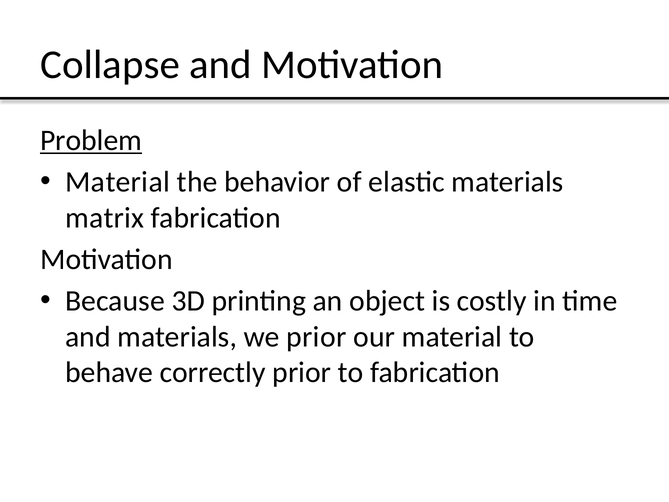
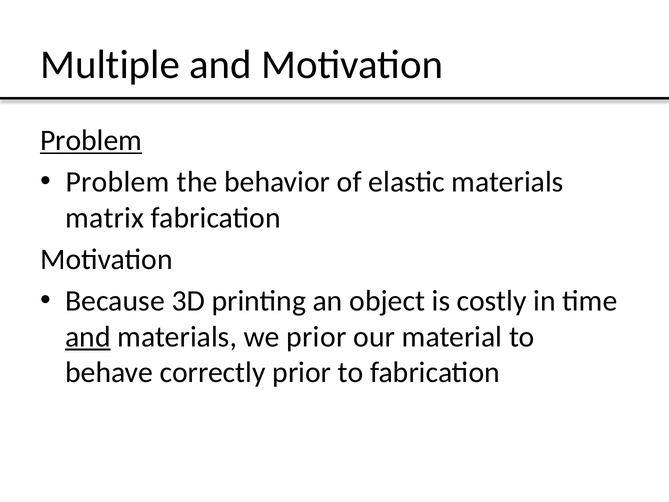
Collapse: Collapse -> Multiple (110, 65)
Material: Material -> Problem (118, 182)
and underline: none -> present (88, 337)
